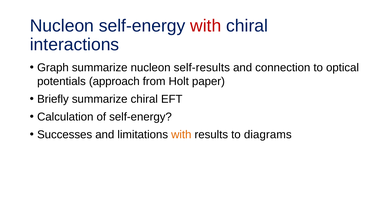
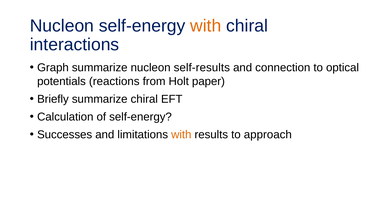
with colour: red -> orange (206, 26)
approach: approach -> reactions (114, 81)
diagrams: diagrams -> approach (268, 135)
